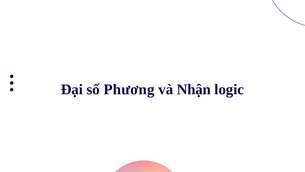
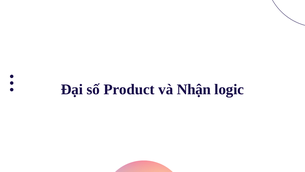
Phương: Phương -> Product (129, 89)
